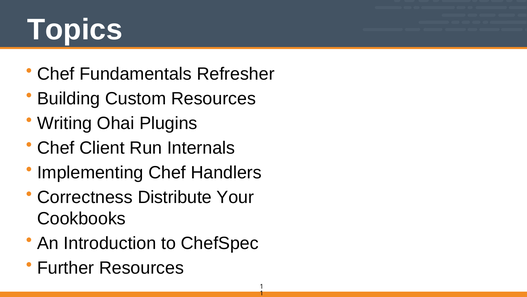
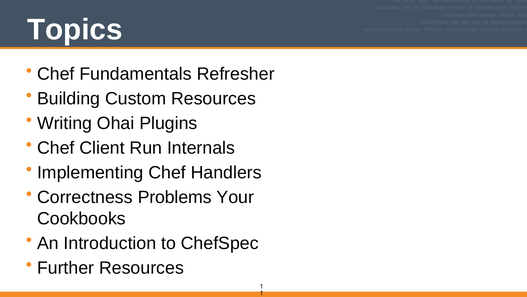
Distribute: Distribute -> Problems (175, 197)
